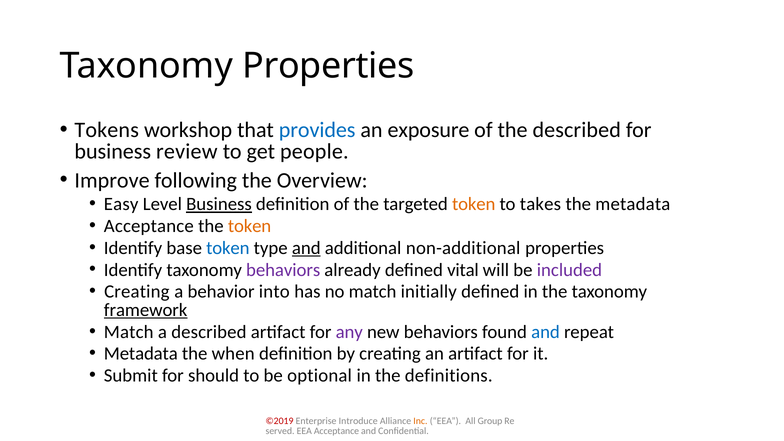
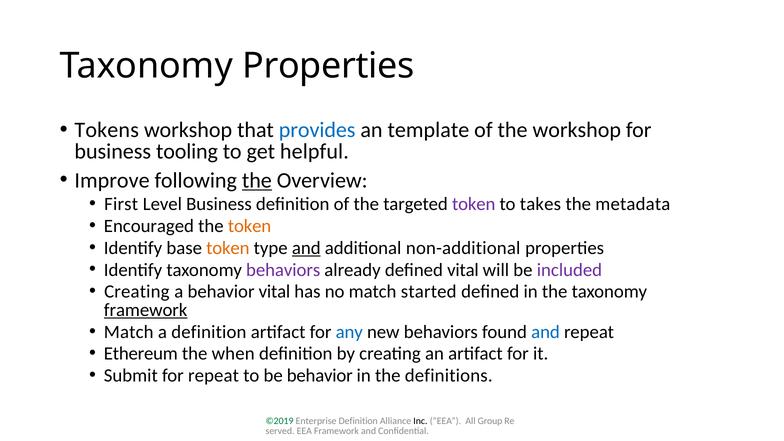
exposure: exposure -> template (428, 130)
the described: described -> workshop (577, 130)
review: review -> tooling (187, 152)
people: people -> helpful (314, 152)
the underline: none -> present (257, 180)
Easy: Easy -> First (121, 204)
Business underline: present -> none (219, 204)
token colour: orange -> purple (474, 204)
Acceptance: Acceptance -> Encouraged (149, 226)
token colour: blue -> orange (228, 248)
behavior into: into -> vital (274, 292)
initially: initially -> started (429, 292)
a described: described -> definition (209, 332)
any colour: purple -> blue (349, 332)
Metadata: Metadata -> Ethereum (141, 354)
for should: should -> repeat (213, 376)
be optional: optional -> behavior (320, 376)
©2019 colour: red -> green (280, 421)
Enterprise Introduce: Introduce -> Definition (358, 421)
Inc colour: orange -> black (420, 421)
EEA Acceptance: Acceptance -> Framework (336, 431)
